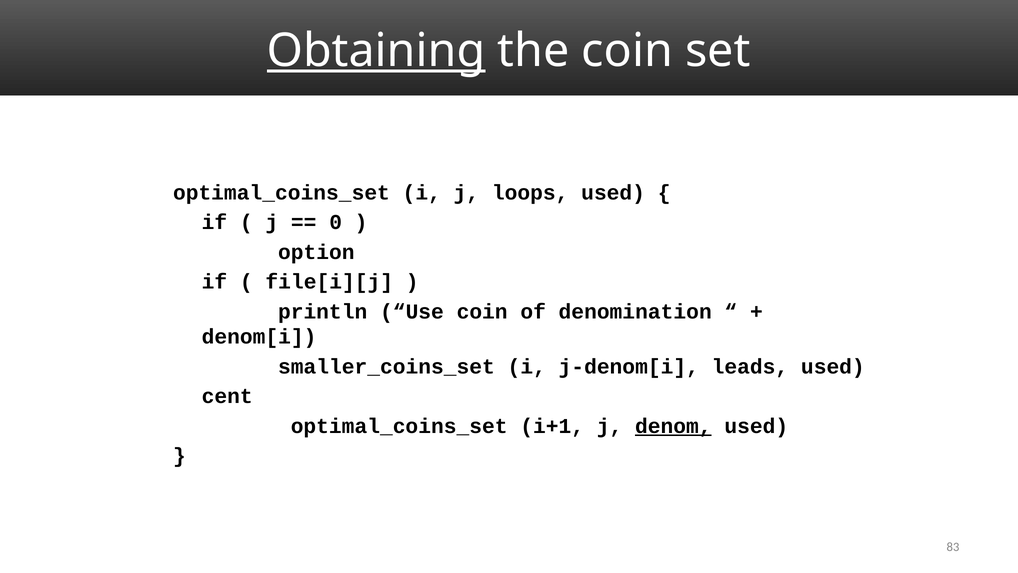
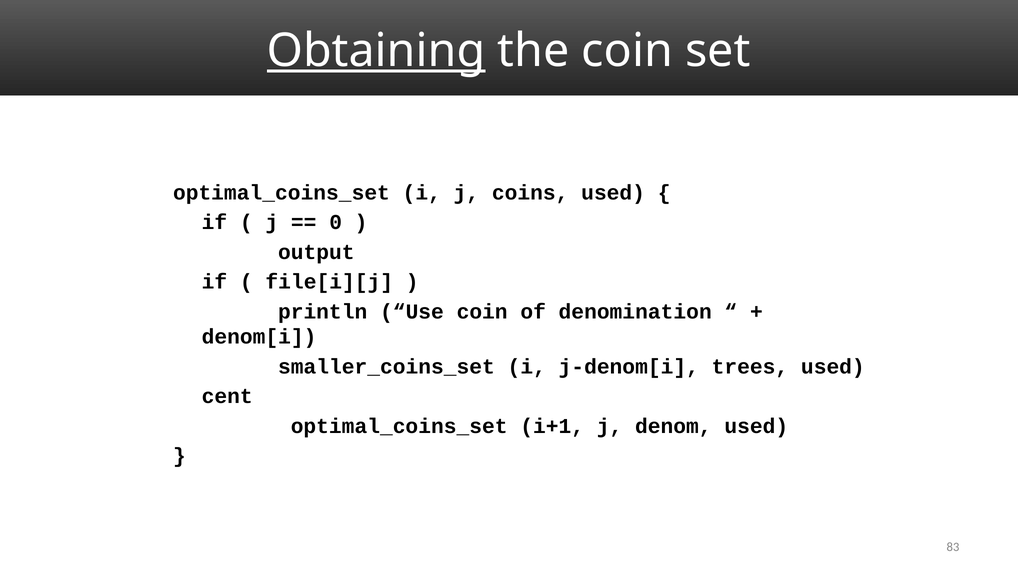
loops: loops -> coins (530, 192)
option: option -> output (316, 252)
leads: leads -> trees (750, 366)
denom underline: present -> none (673, 426)
